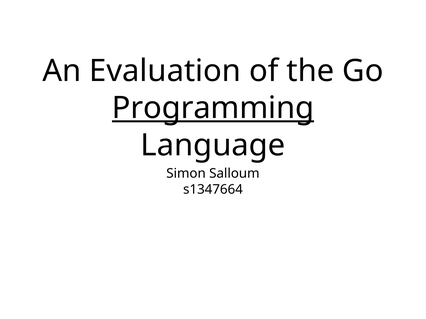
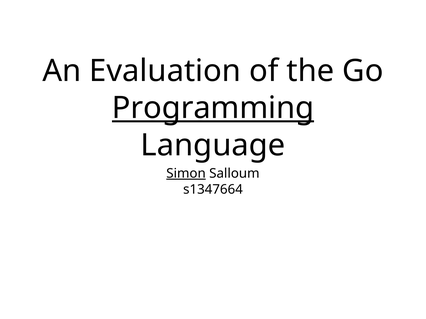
Simon underline: none -> present (186, 174)
